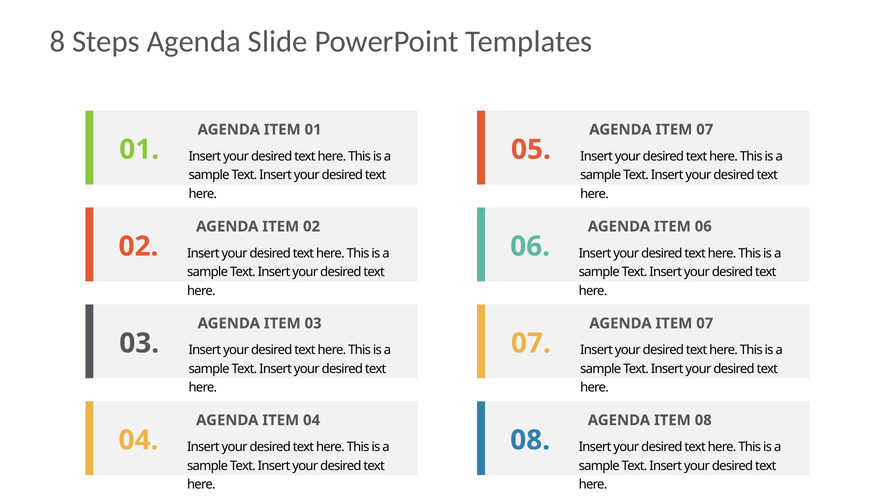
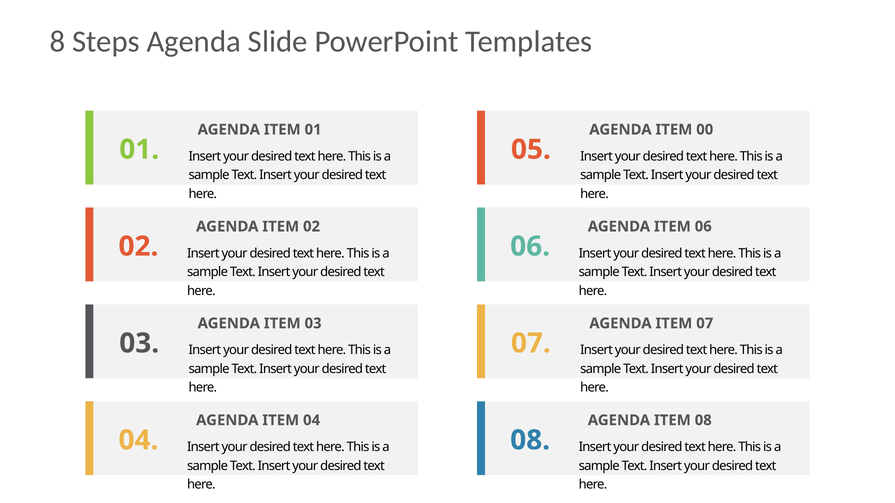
07: 07 -> 00 (705, 130)
